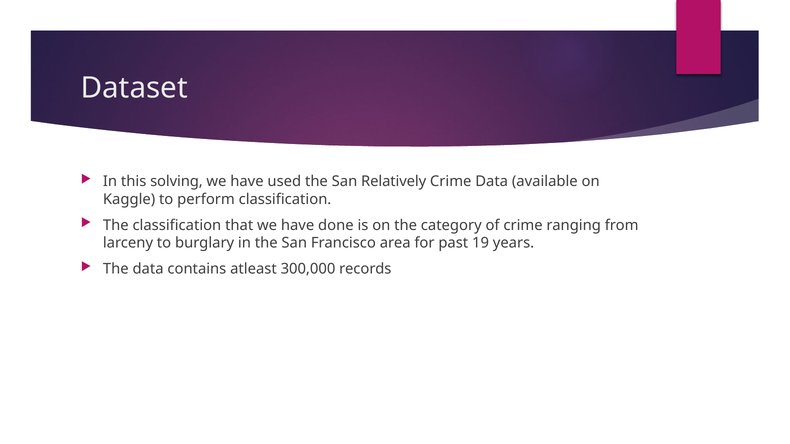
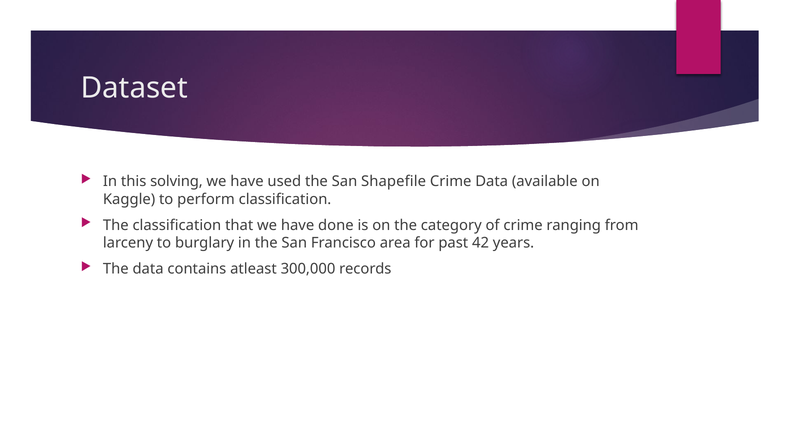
Relatively: Relatively -> Shapefile (394, 182)
19: 19 -> 42 (481, 243)
